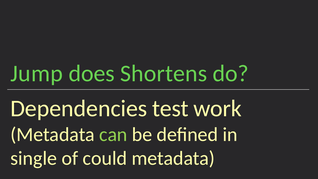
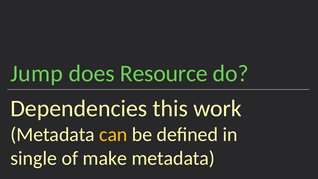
Shortens: Shortens -> Resource (164, 73)
test: test -> this (170, 108)
can colour: light green -> yellow (113, 134)
could: could -> make (105, 158)
